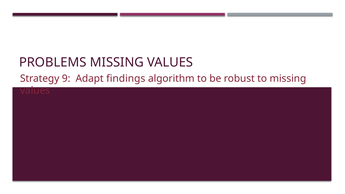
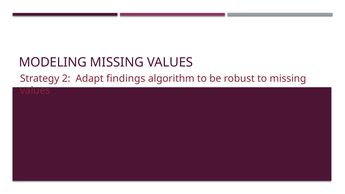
PROBLEMS: PROBLEMS -> MODELING (53, 62)
9: 9 -> 2 (66, 79)
